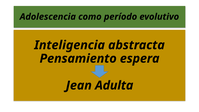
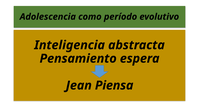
Adulta: Adulta -> Piensa (114, 85)
